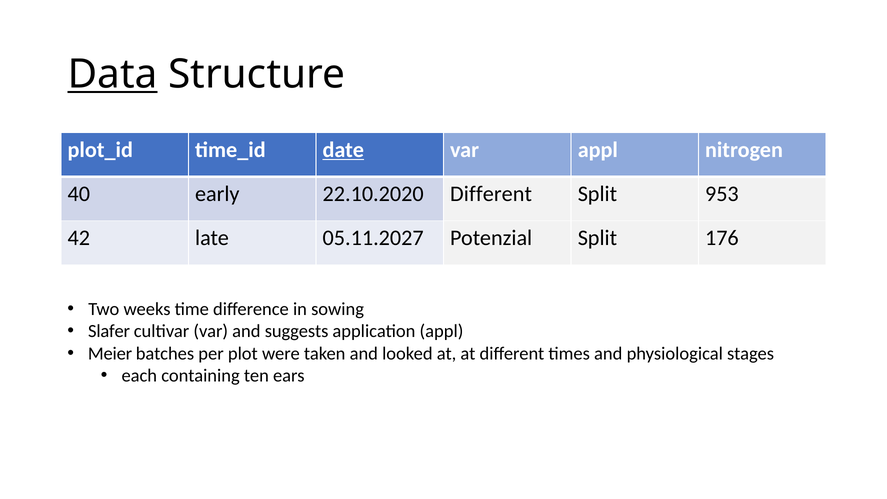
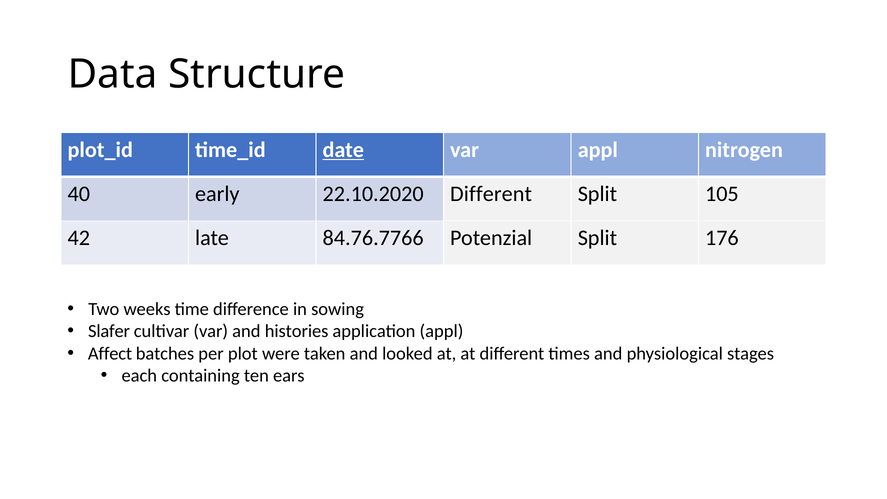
Data underline: present -> none (113, 75)
953: 953 -> 105 (722, 194)
05.11.2027: 05.11.2027 -> 84.76.7766 (373, 238)
suggests: suggests -> histories (297, 331)
Meier: Meier -> Affect (110, 353)
